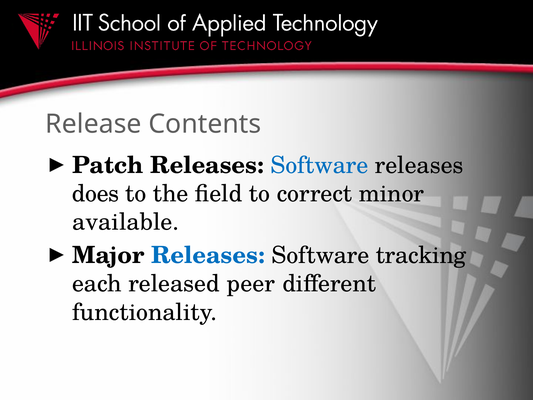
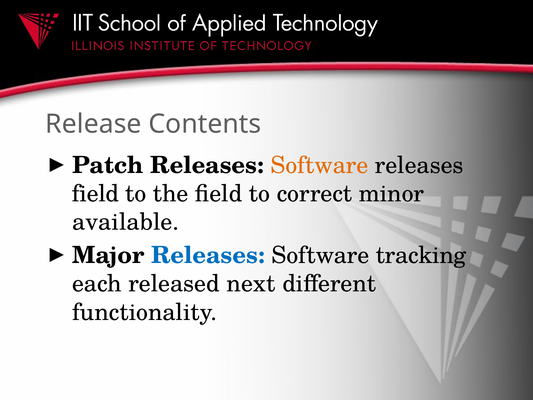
Software colour: blue -> orange (319, 165)
does: does -> field (96, 194)
peer: peer -> next (251, 284)
